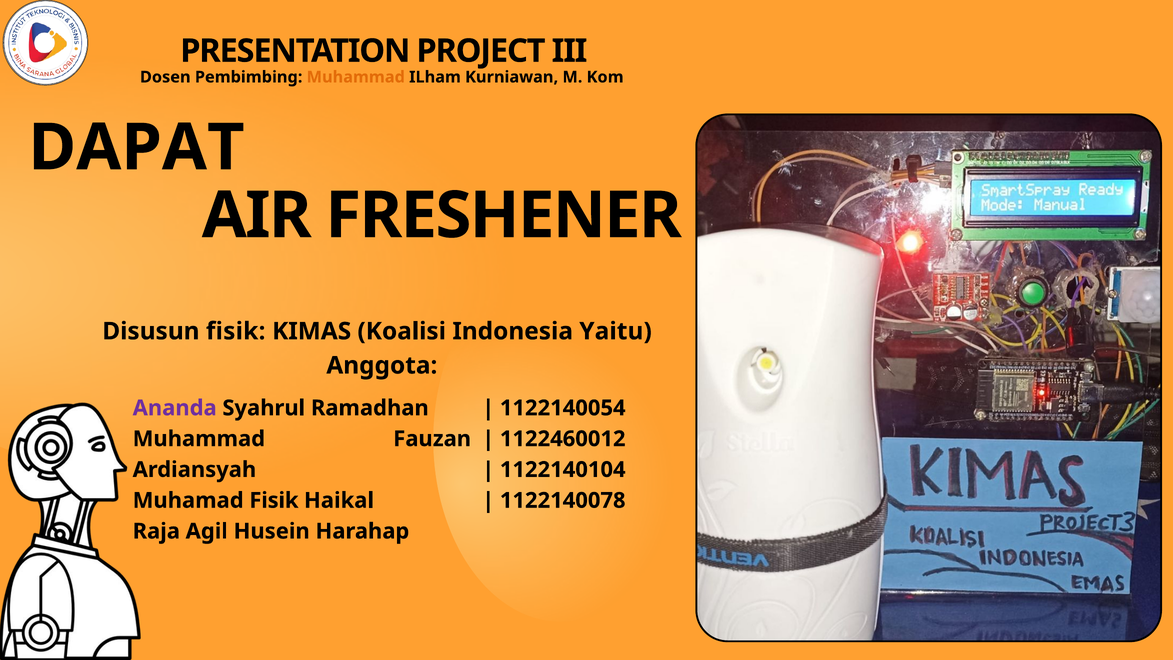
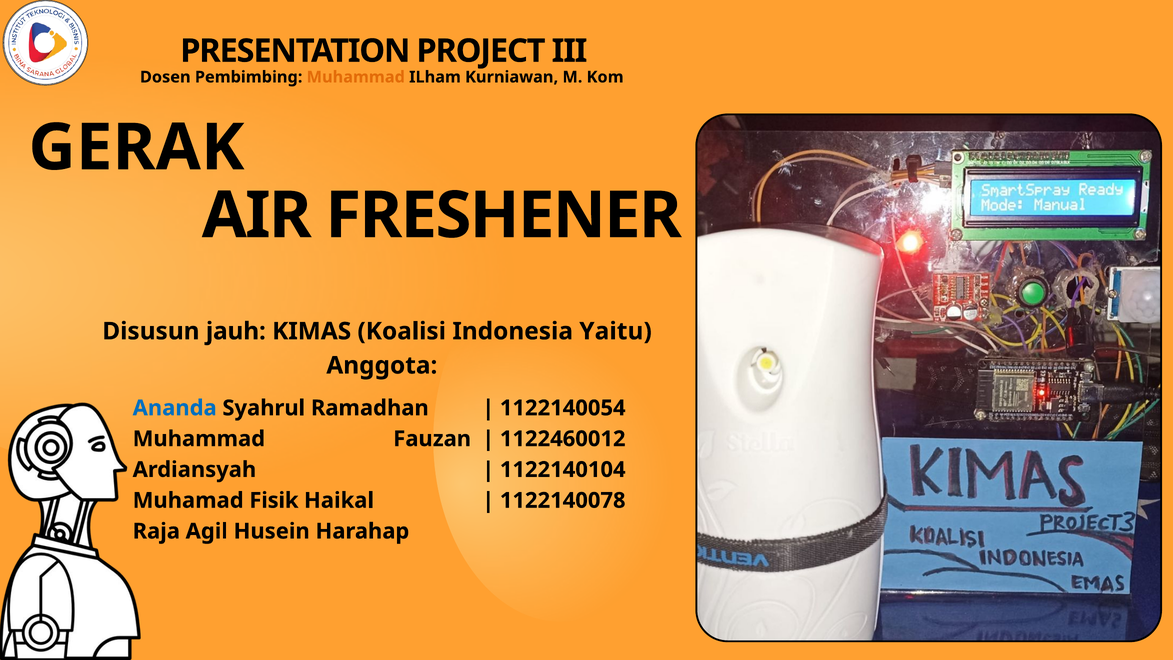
DAPAT: DAPAT -> GERAK (136, 148)
Disusun fisik: fisik -> jauh (236, 331)
Ananda colour: purple -> blue (175, 408)
